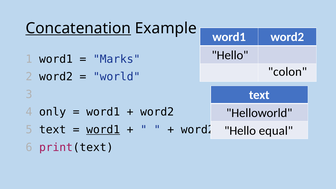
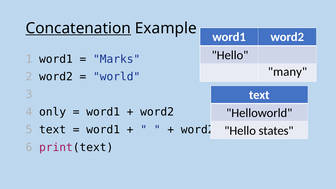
colon: colon -> many (287, 72)
word1 underline: present -> none (103, 130)
equal: equal -> states (276, 131)
